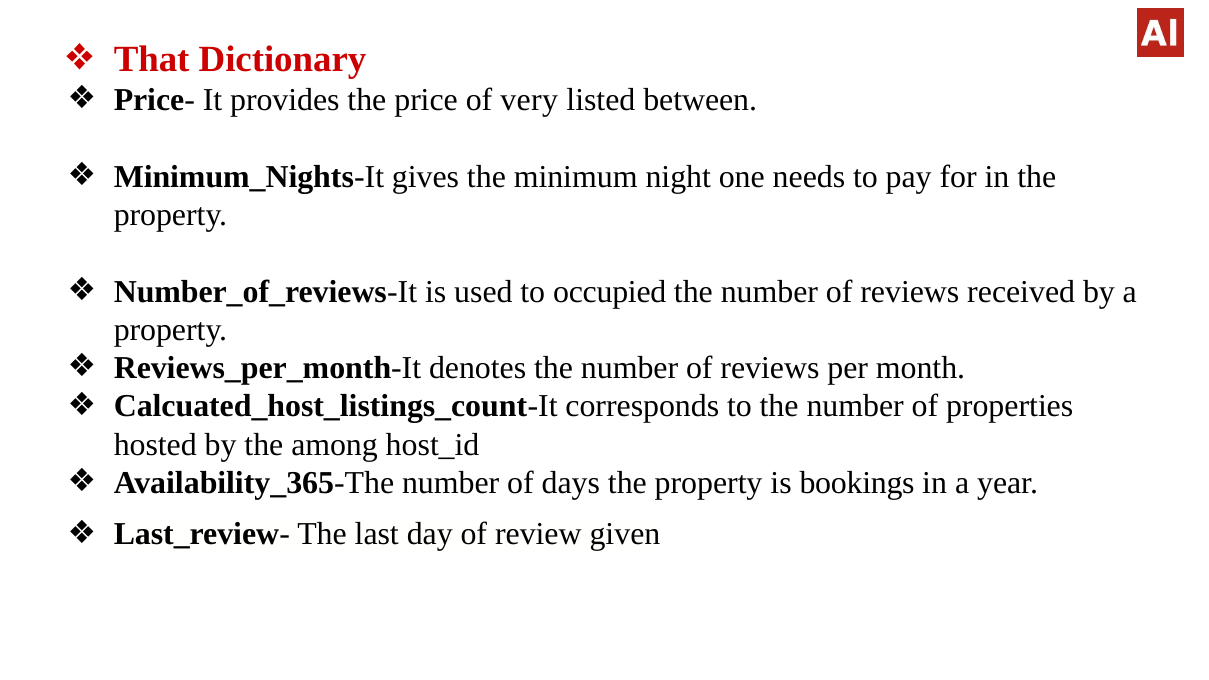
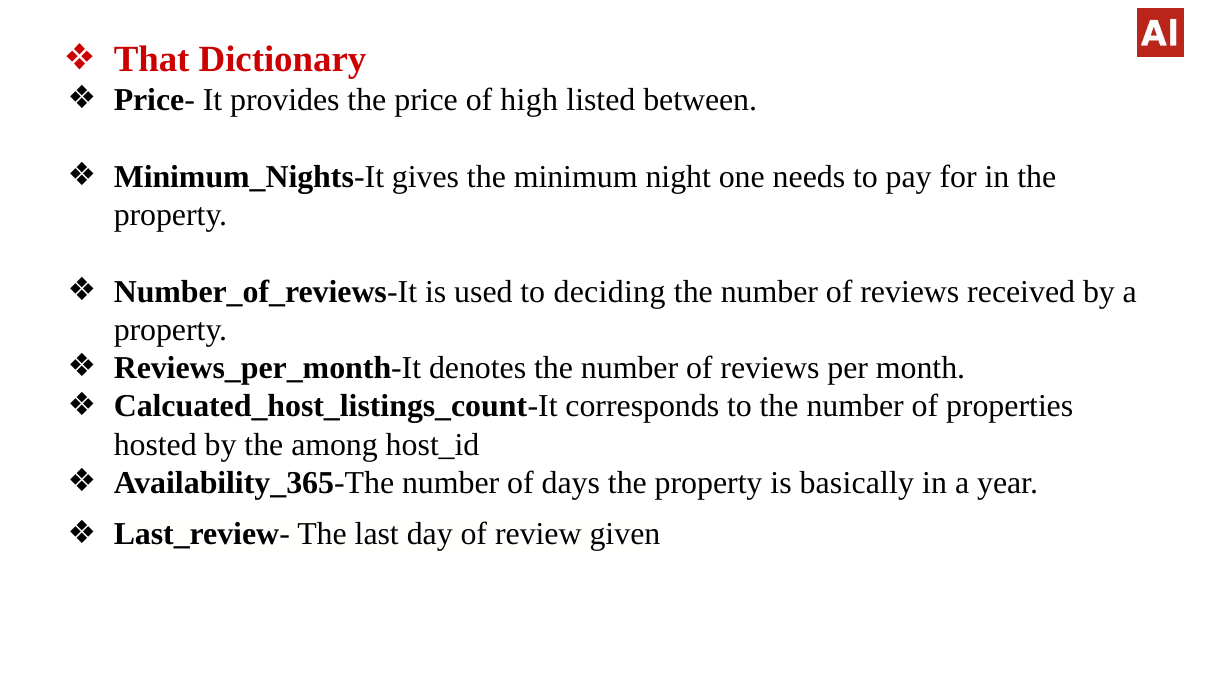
very: very -> high (529, 100)
occupied: occupied -> deciding (609, 292)
bookings: bookings -> basically (857, 483)
